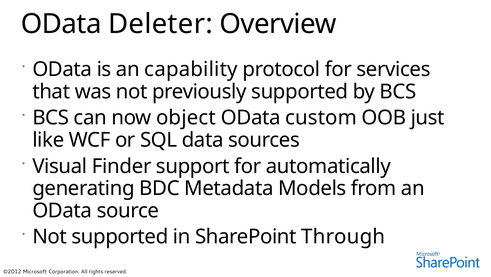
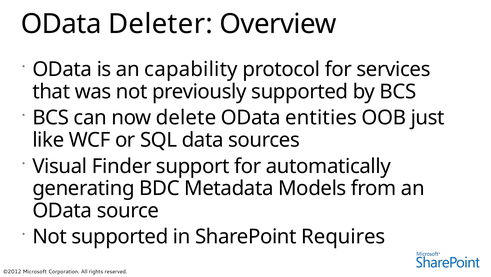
object: object -> delete (186, 118)
custom: custom -> entities (321, 118)
Through: Through -> Requires (343, 236)
